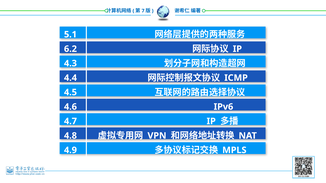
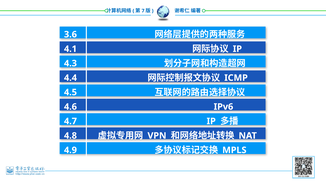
5.1: 5.1 -> 3.6 (70, 35)
6.2: 6.2 -> 4.1 (70, 49)
